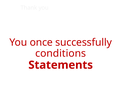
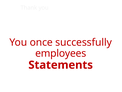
conditions: conditions -> employees (61, 53)
